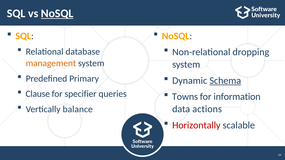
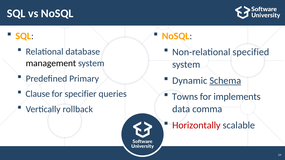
NoSQL underline: present -> none (57, 13)
dropping: dropping -> specified (251, 52)
management colour: orange -> black (51, 63)
information: information -> implements (237, 97)
balance: balance -> rollback (78, 109)
actions: actions -> comma (207, 109)
